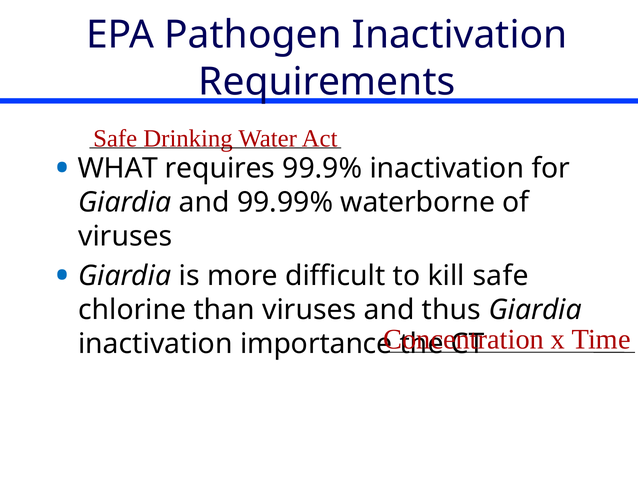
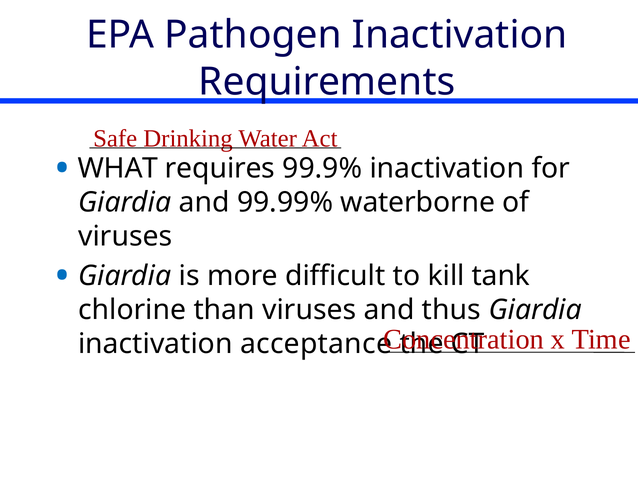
kill safe: safe -> tank (501, 276)
importance: importance -> acceptance (316, 344)
